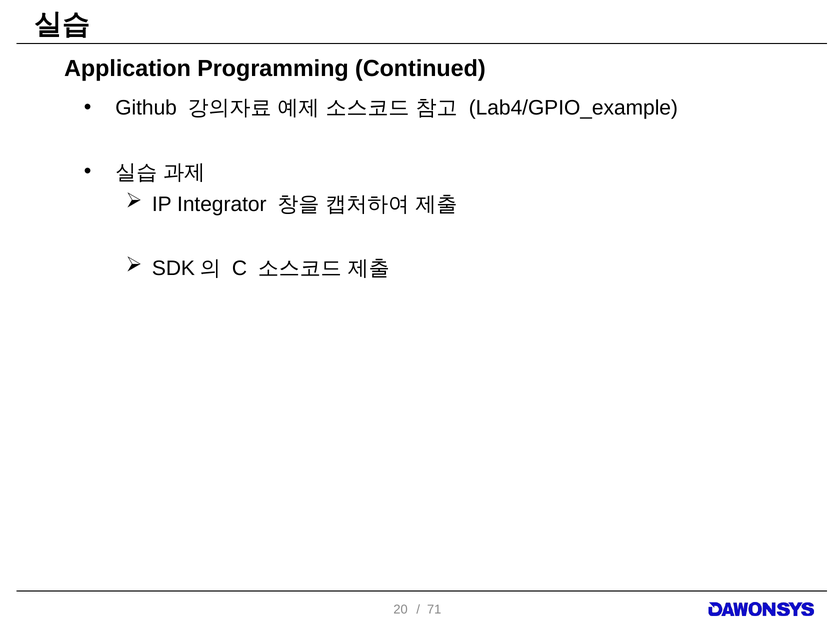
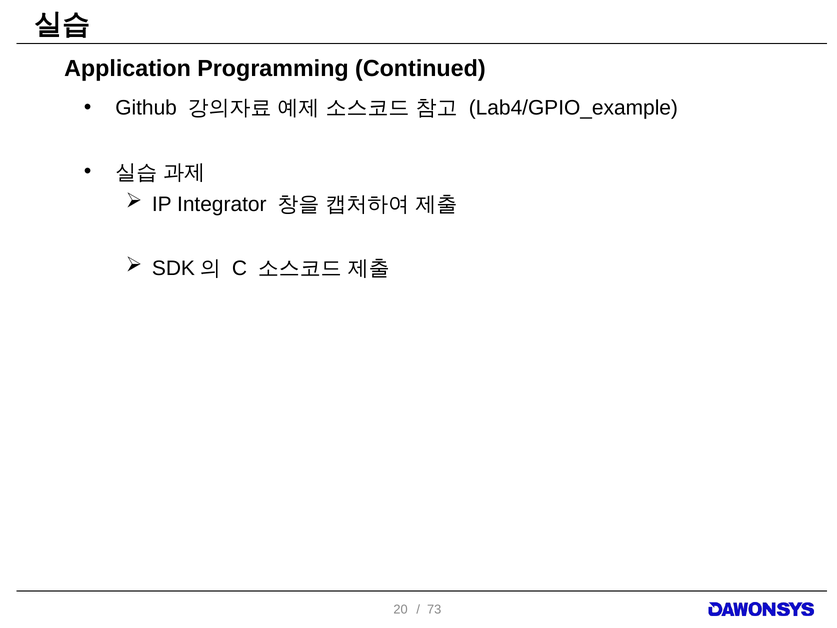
71: 71 -> 73 (434, 609)
